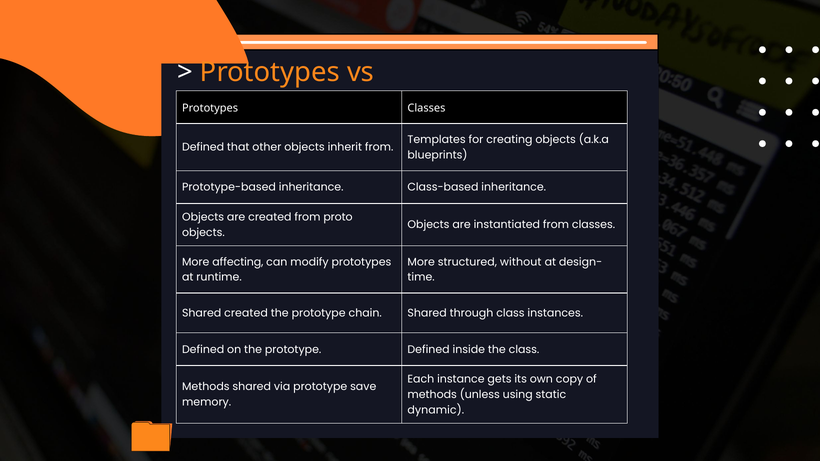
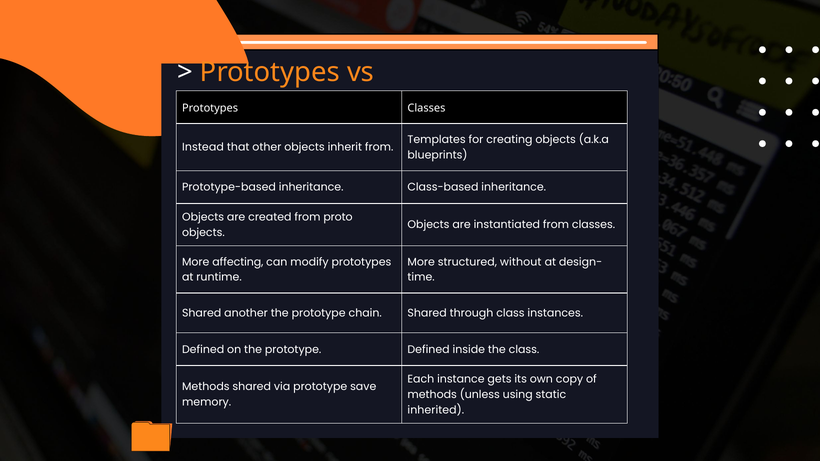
Defined: Defined -> Instead (203, 147)
Shared created: created -> another (246, 313)
dynamic: dynamic -> inherited (436, 410)
